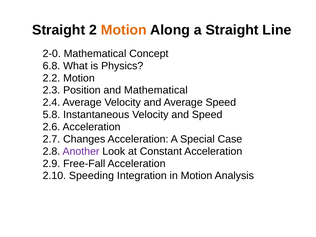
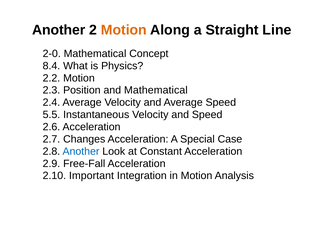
Straight: Straight -> Another (59, 30)
6.8: 6.8 -> 8.4 (51, 66)
5.8: 5.8 -> 5.5 (51, 115)
Another colour: purple -> blue (81, 151)
Speeding: Speeding -> Important (91, 176)
